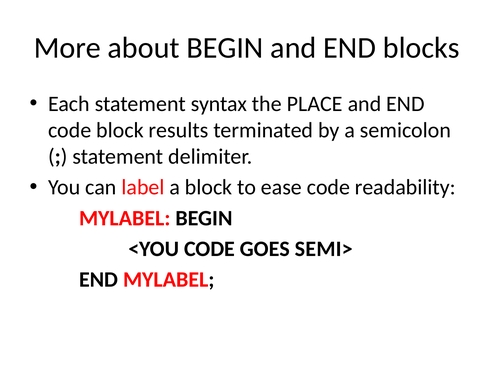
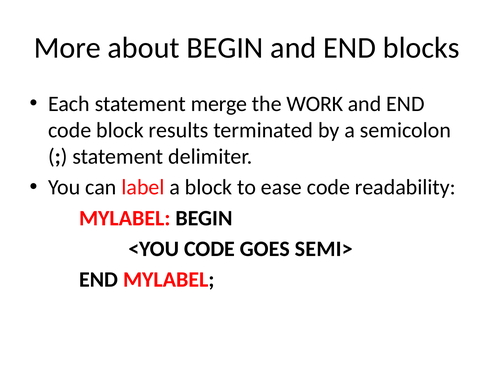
syntax: syntax -> merge (219, 104)
PLACE: PLACE -> WORK (315, 104)
